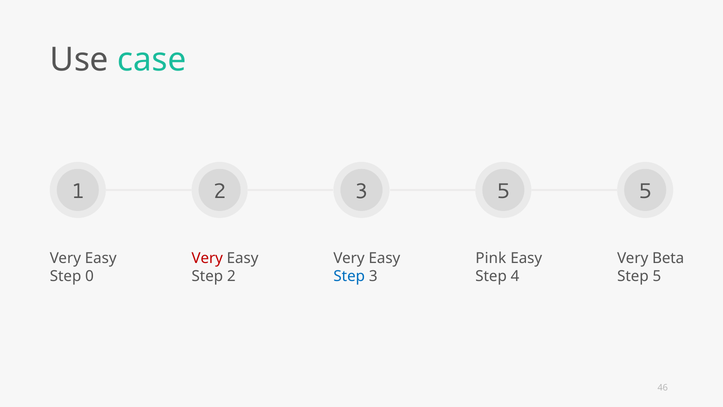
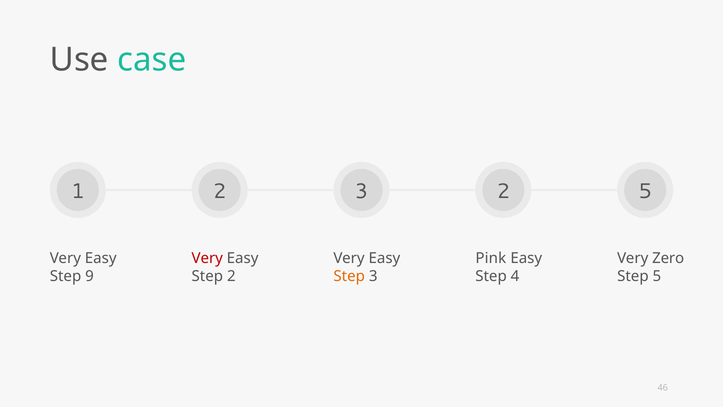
3 5: 5 -> 2 (503, 191)
Beta: Beta -> Zero (668, 258)
0: 0 -> 9 (90, 276)
Step colour: blue -> orange (349, 276)
